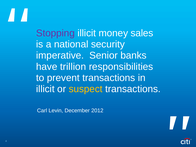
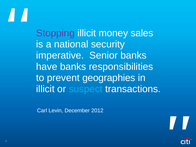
have trillion: trillion -> banks (73, 67)
prevent transactions: transactions -> geographies (109, 78)
suspect colour: yellow -> light blue (86, 89)
